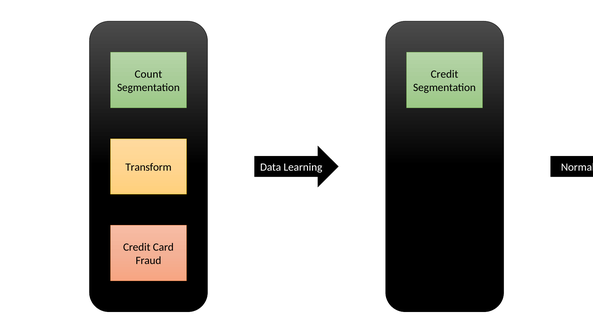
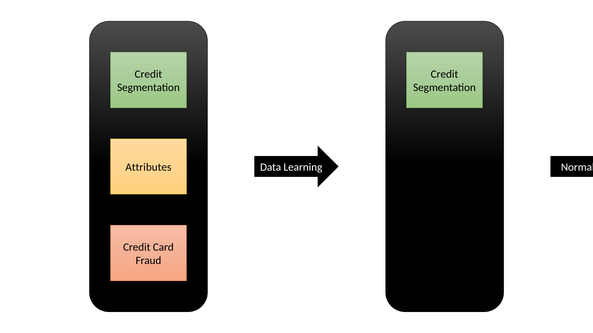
Count: Count -> Credit (148, 74)
Transform: Transform -> Attributes (148, 168)
